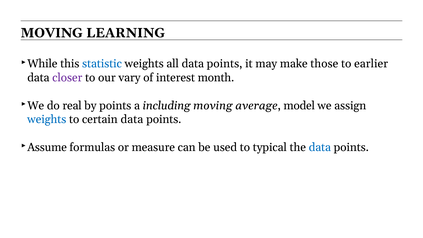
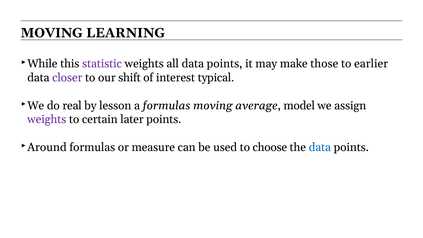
statistic colour: blue -> purple (102, 64)
vary: vary -> shift (130, 78)
month: month -> typical (216, 78)
by points: points -> lesson (115, 105)
a including: including -> formulas (167, 105)
weights colour: blue -> purple (47, 119)
certain data: data -> later (132, 119)
Assume: Assume -> Around (47, 147)
typical: typical -> choose (270, 147)
